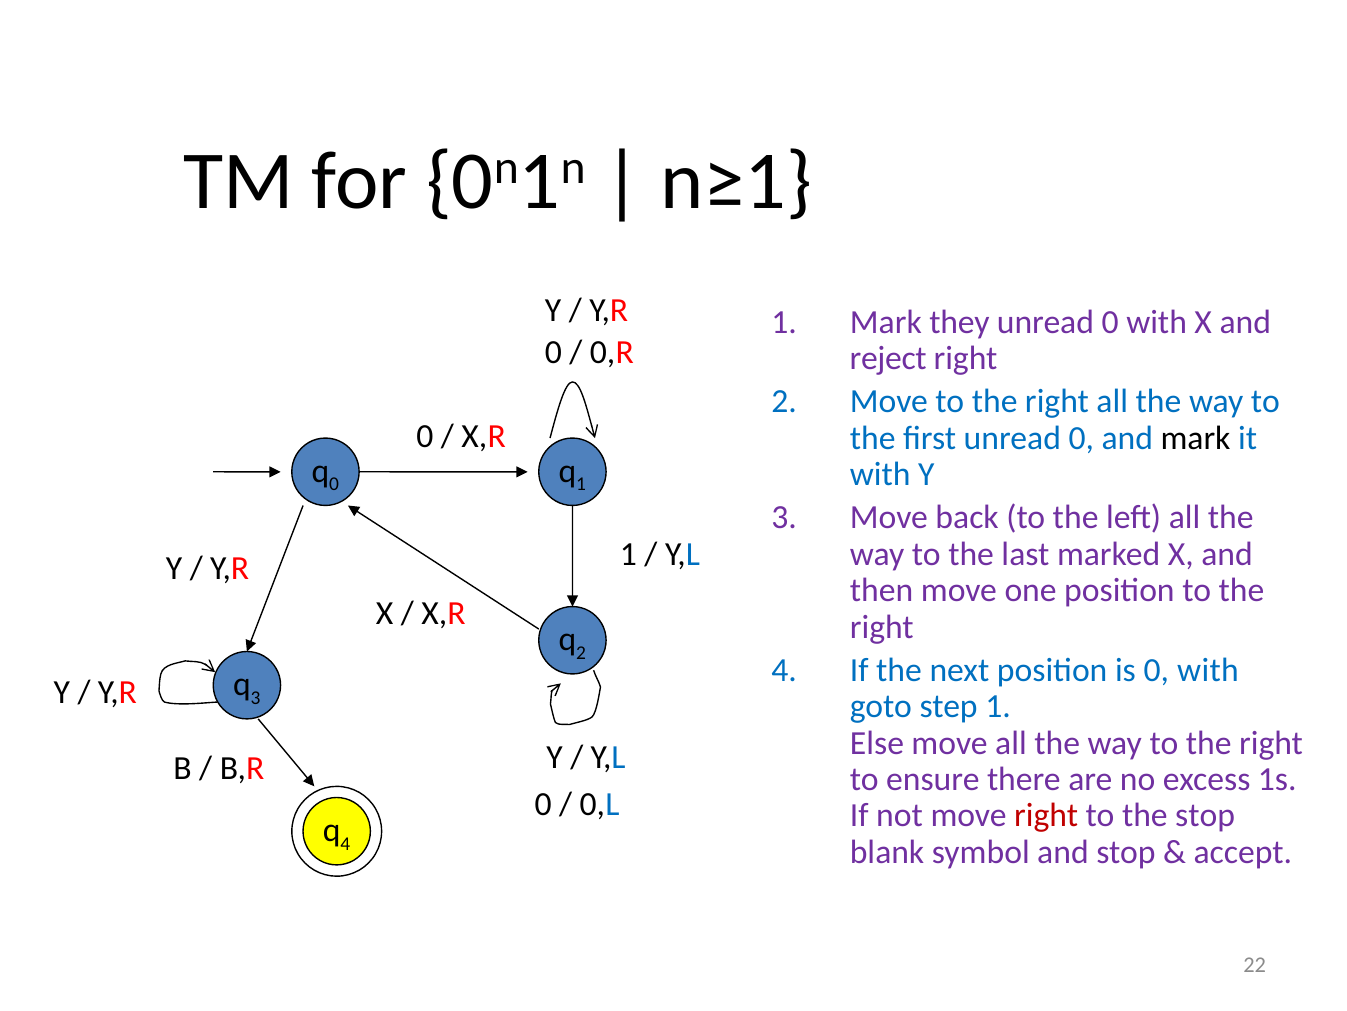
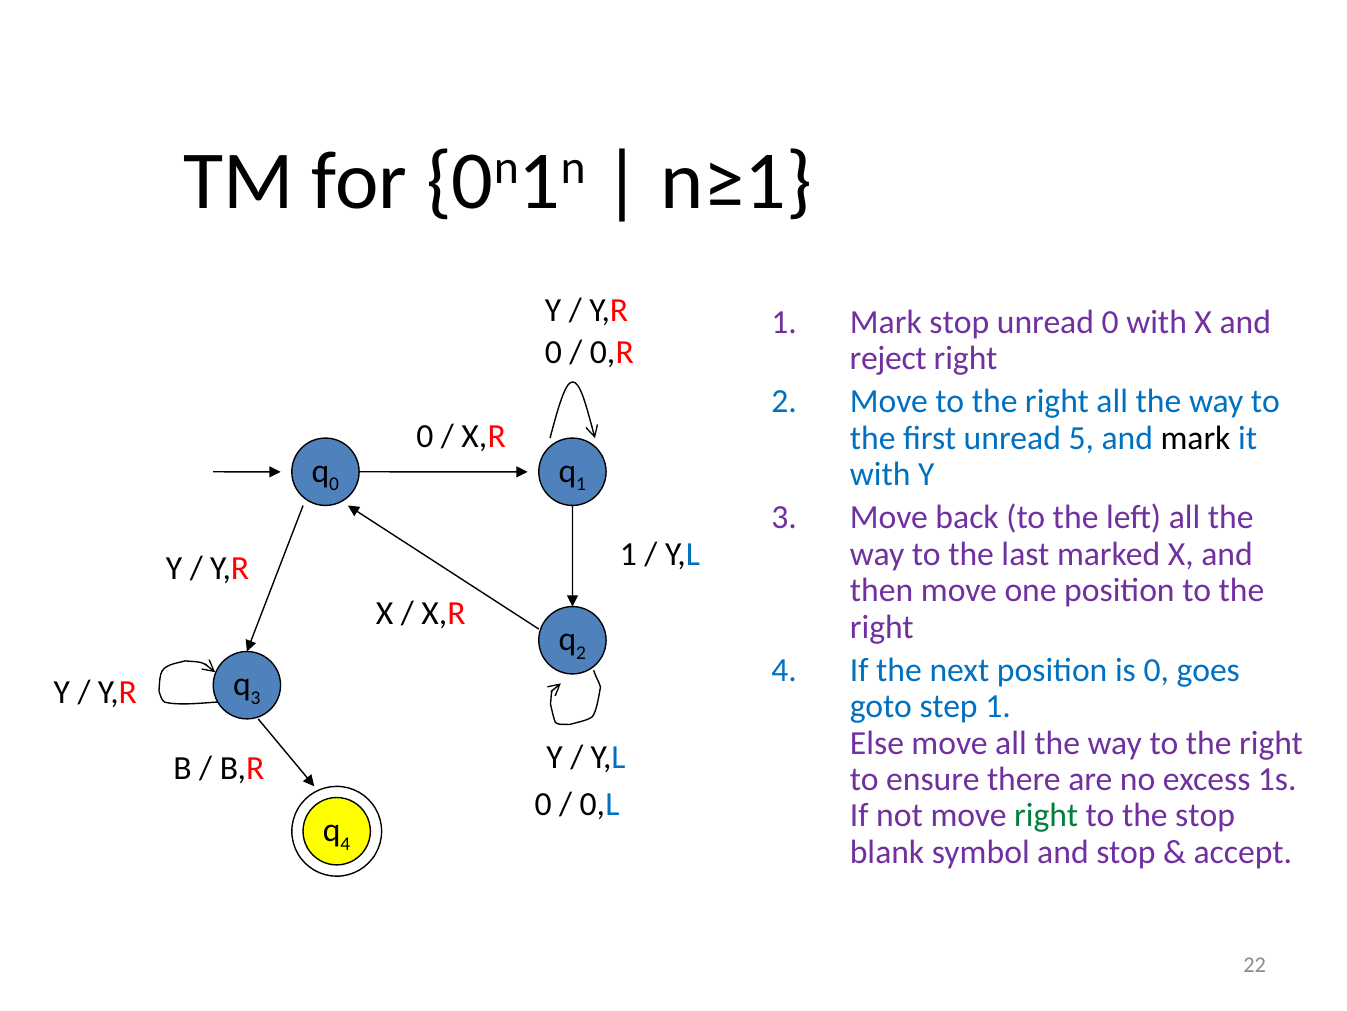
Mark they: they -> stop (959, 322)
first unread 0: 0 -> 5 (1081, 438)
is 0 with: with -> goes (1208, 670)
right colour: red -> green (1046, 815)
